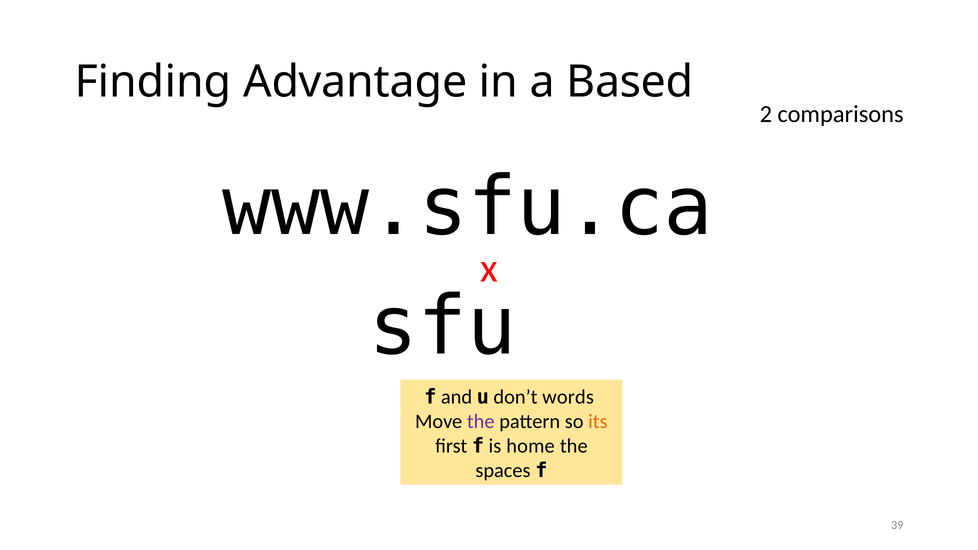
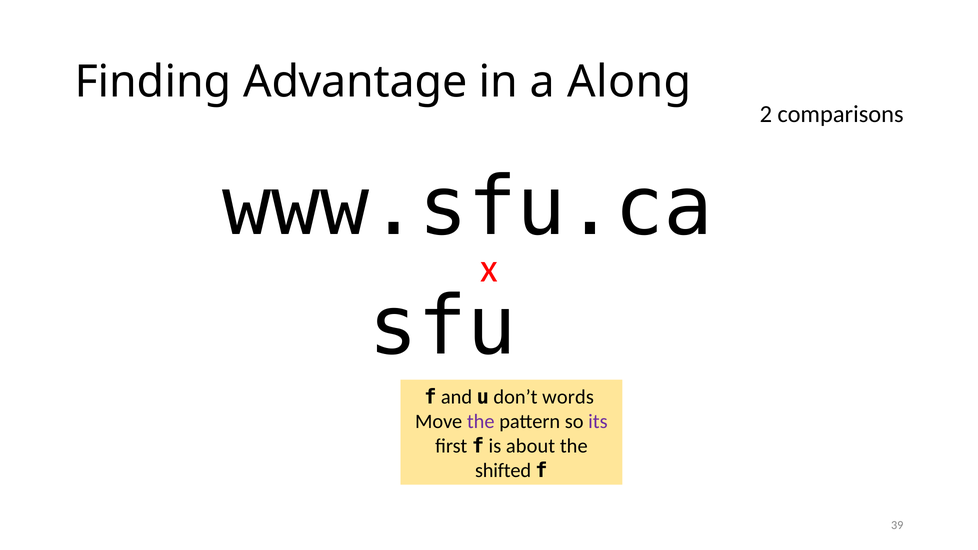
Based: Based -> Along (629, 82)
its colour: orange -> purple (598, 421)
home: home -> about (531, 446)
spaces: spaces -> shifted (503, 470)
